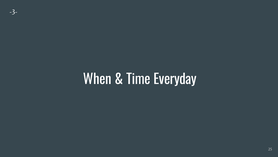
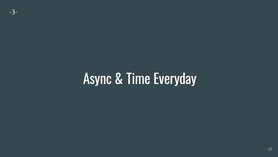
When: When -> Async (97, 79)
